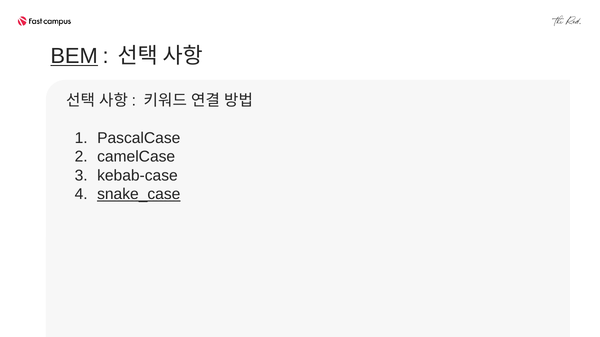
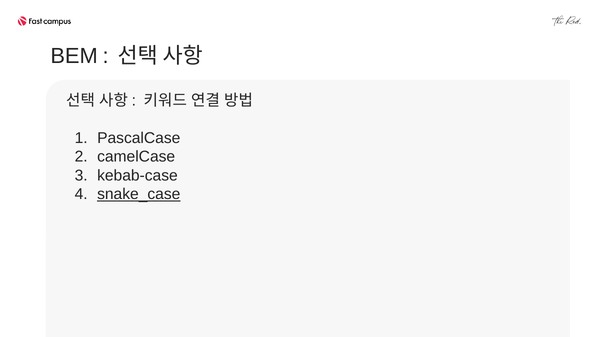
BEM underline: present -> none (74, 56)
